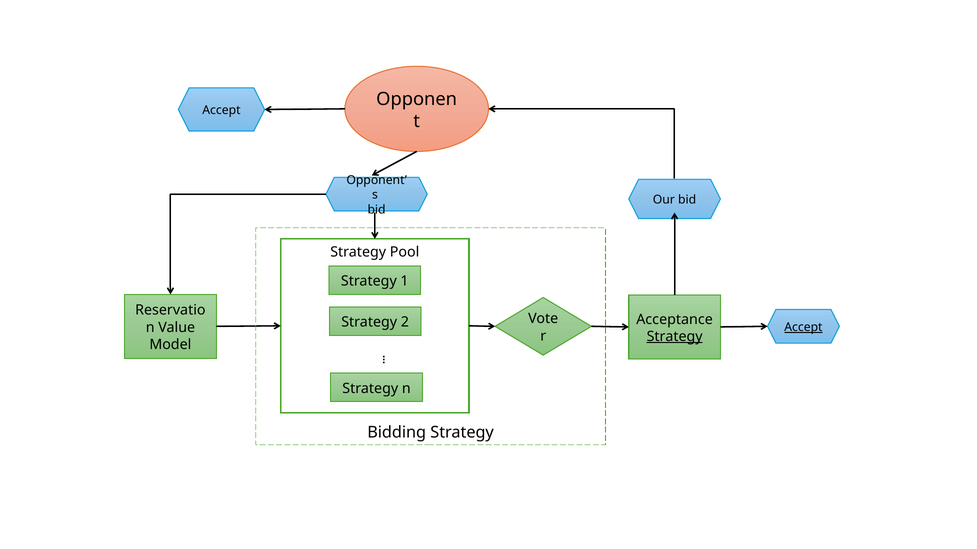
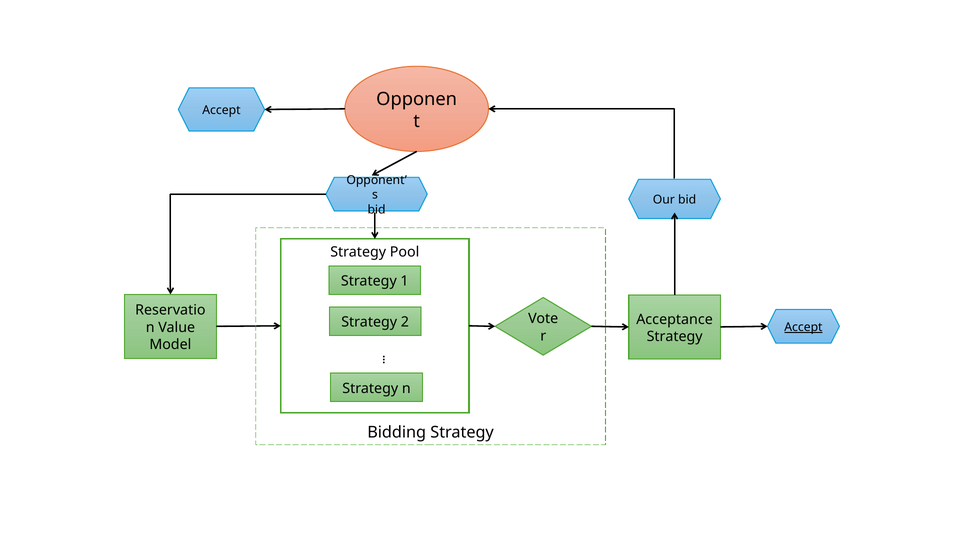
Strategy underline: present -> none (675, 337)
